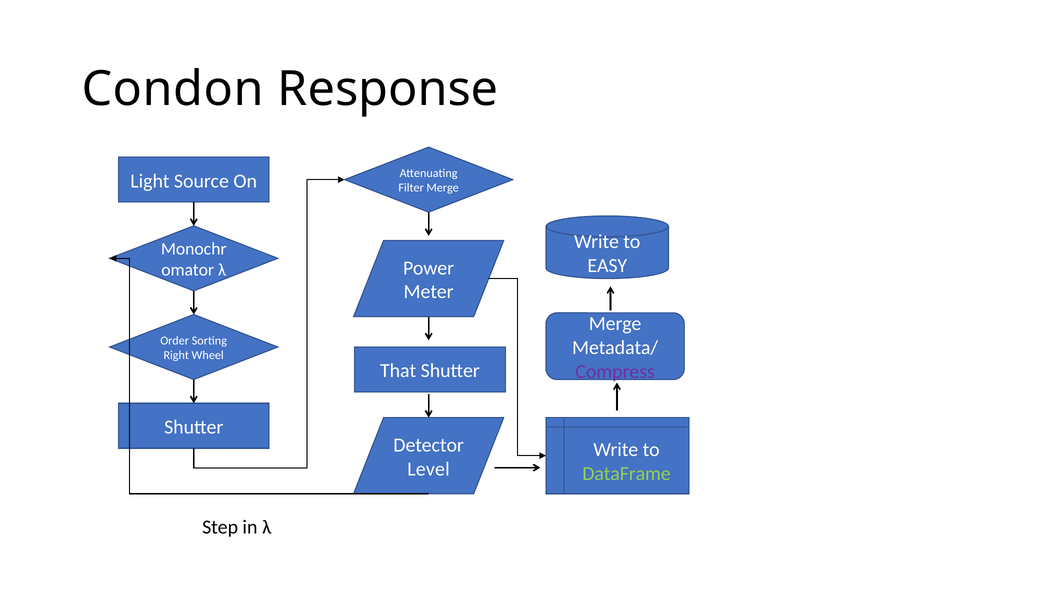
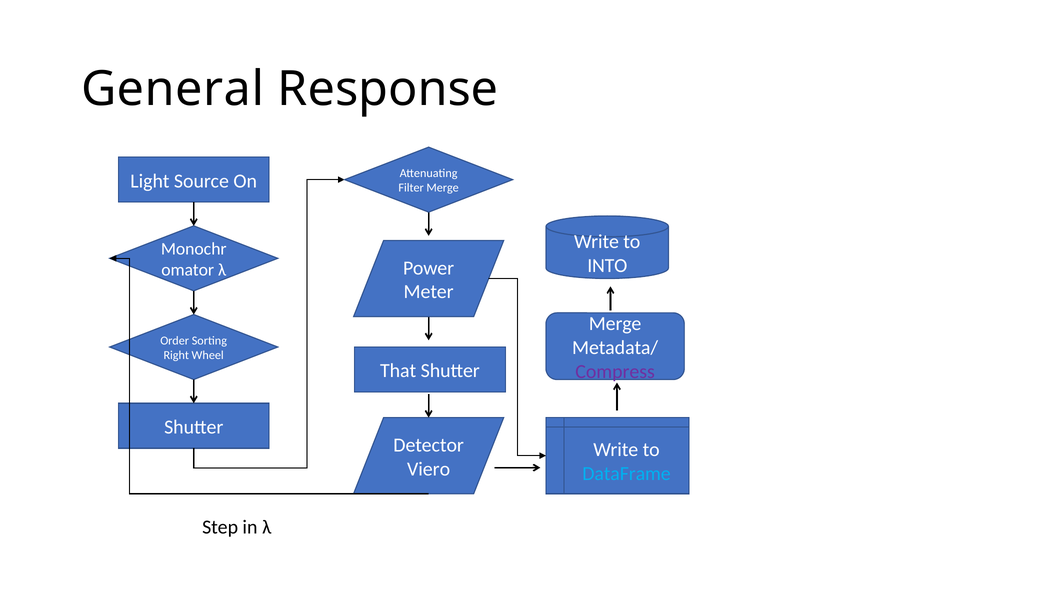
Condon: Condon -> General (173, 89)
EASY: EASY -> INTO (607, 266)
Level: Level -> Viero (429, 469)
DataFrame colour: light green -> light blue (627, 474)
